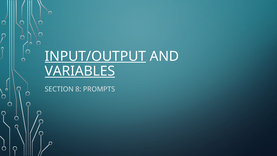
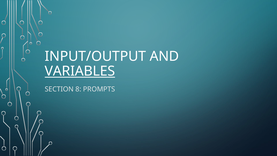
INPUT/OUTPUT underline: present -> none (95, 56)
